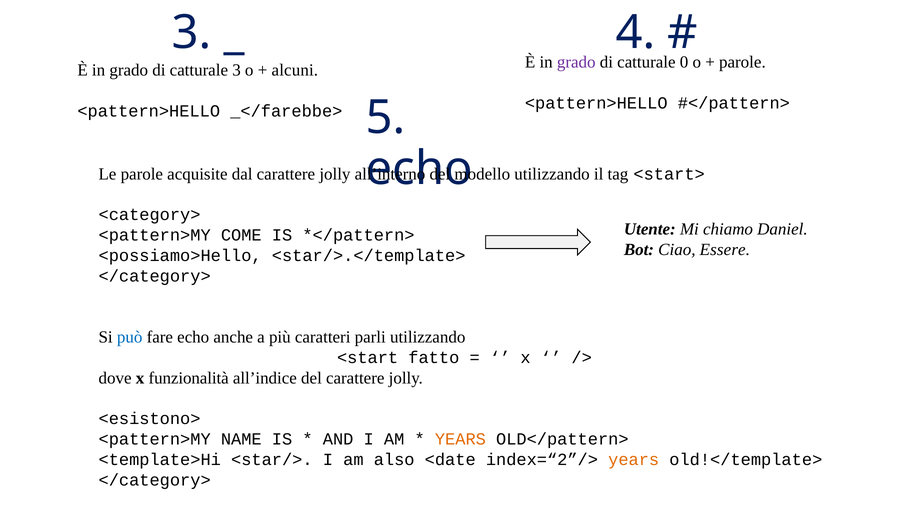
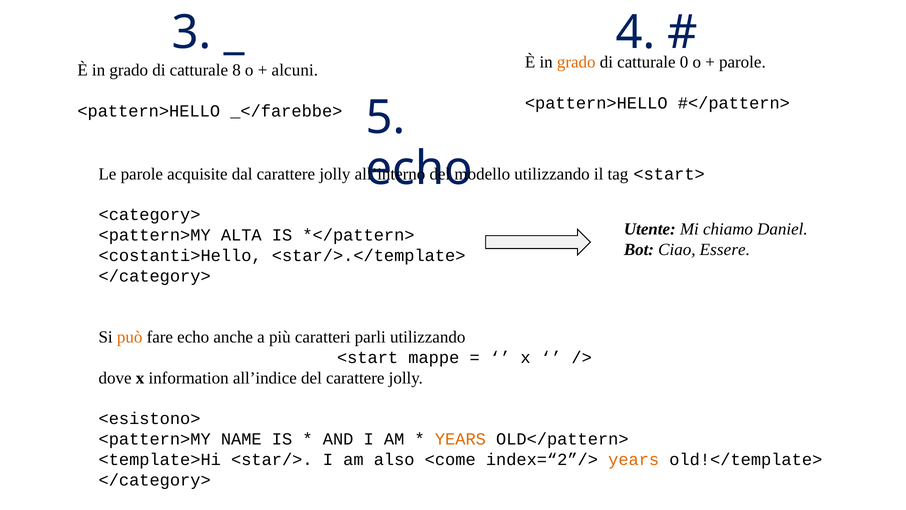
grado colour: purple -> orange (576, 62)
catturale 3: 3 -> 8 (237, 70)
COME: COME -> ALTA (241, 235)
<possiamo>Hello: <possiamo>Hello -> <costanti>Hello (180, 255)
può colour: blue -> orange (130, 337)
fatto: fatto -> mappe (434, 357)
funzionalità: funzionalità -> information (189, 378)
<date: <date -> <come (450, 459)
